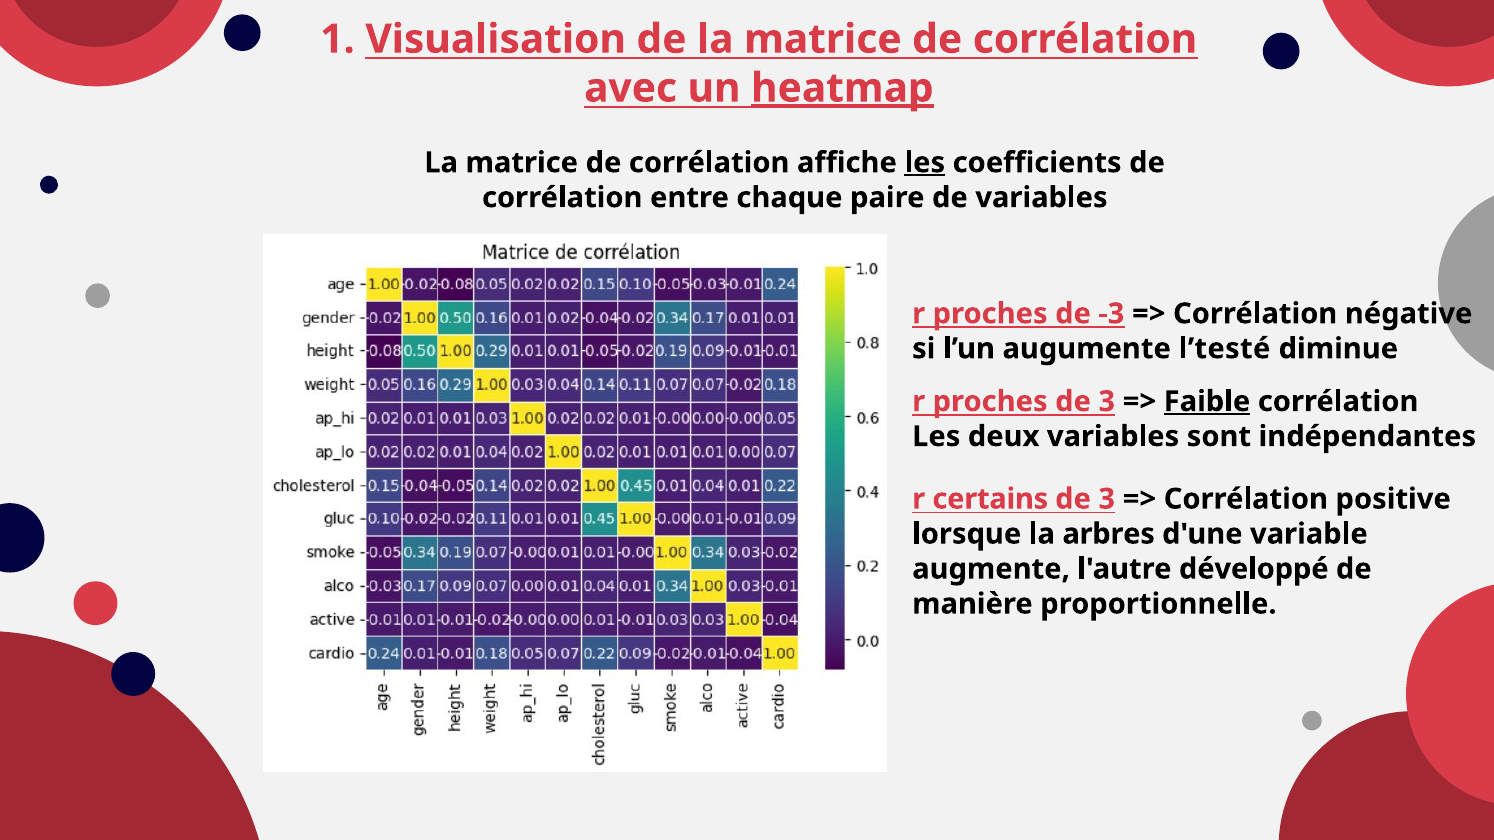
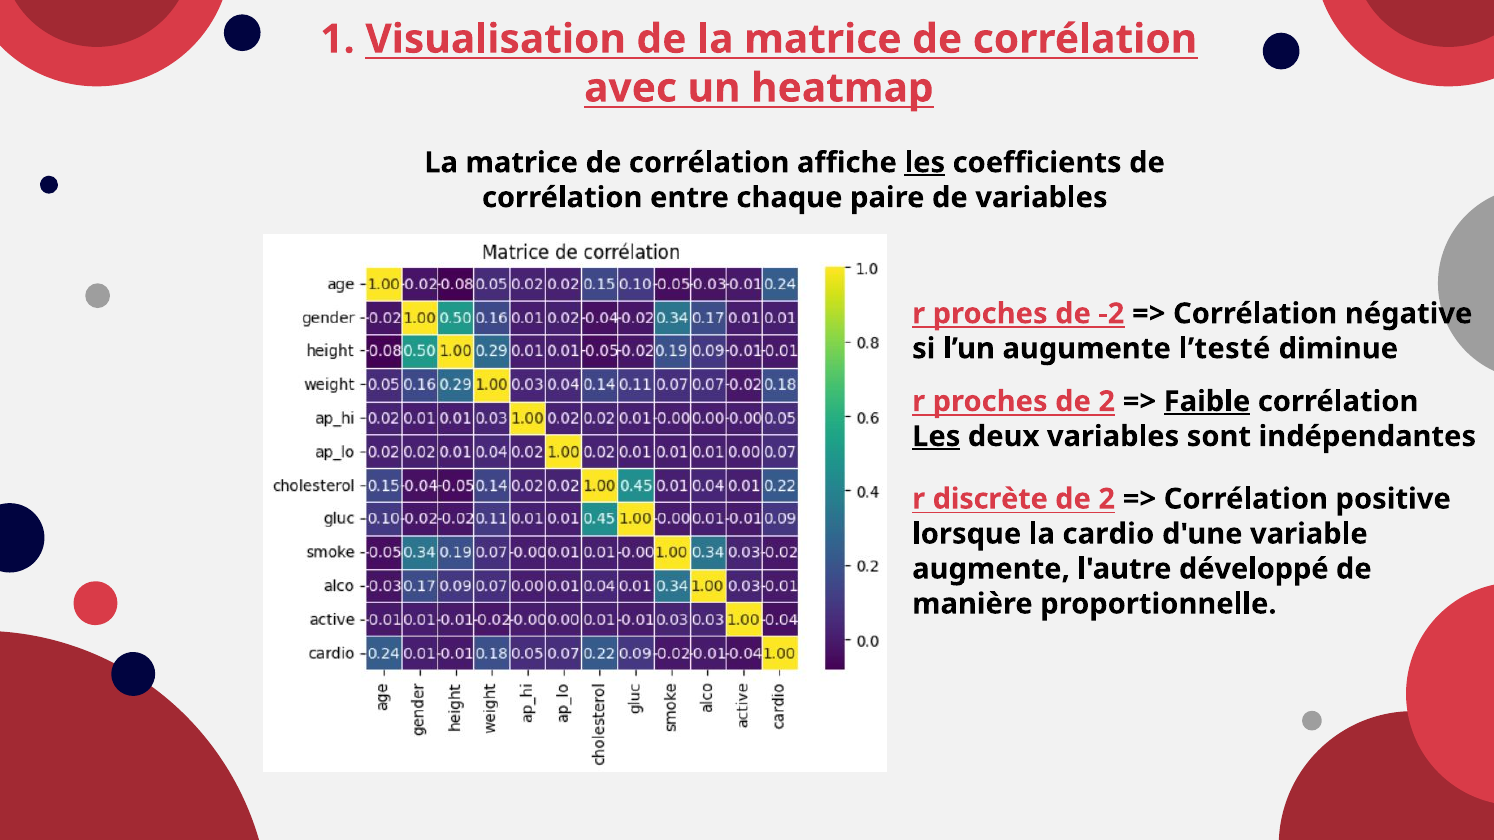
heatmap underline: present -> none (842, 88)
-3: -3 -> -2 (1111, 314)
proches de 3: 3 -> 2 (1107, 402)
Les underline: none -> present (936, 437)
certains: certains -> discrète (990, 499)
3: 3 -> 2 (1107, 499)
arbres: arbres -> cardio (1108, 534)
